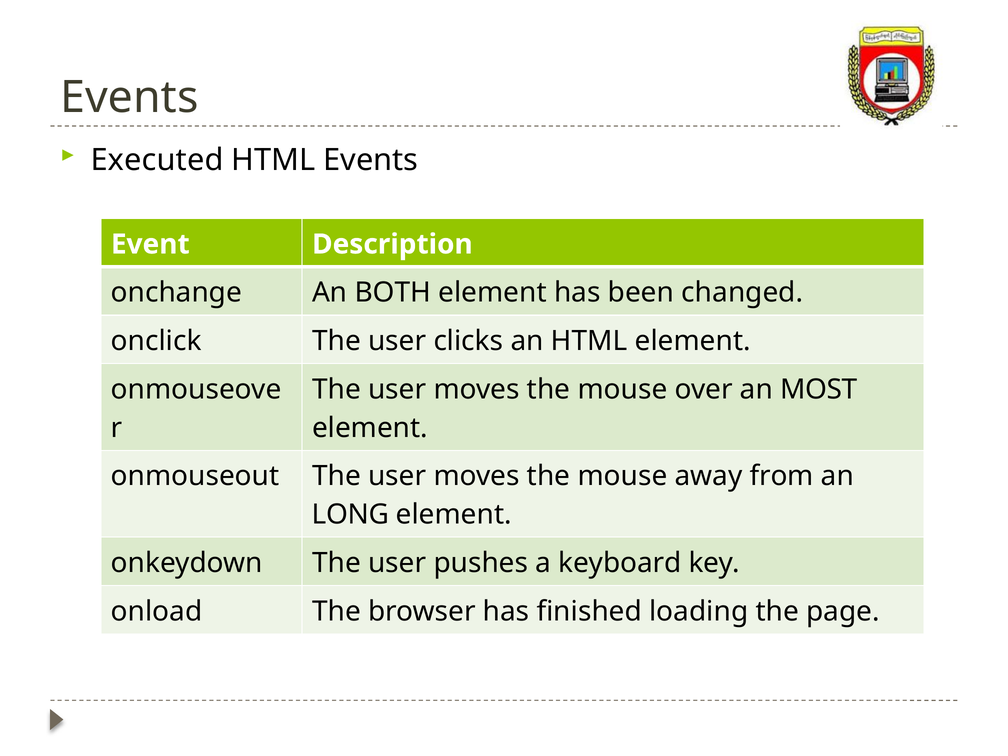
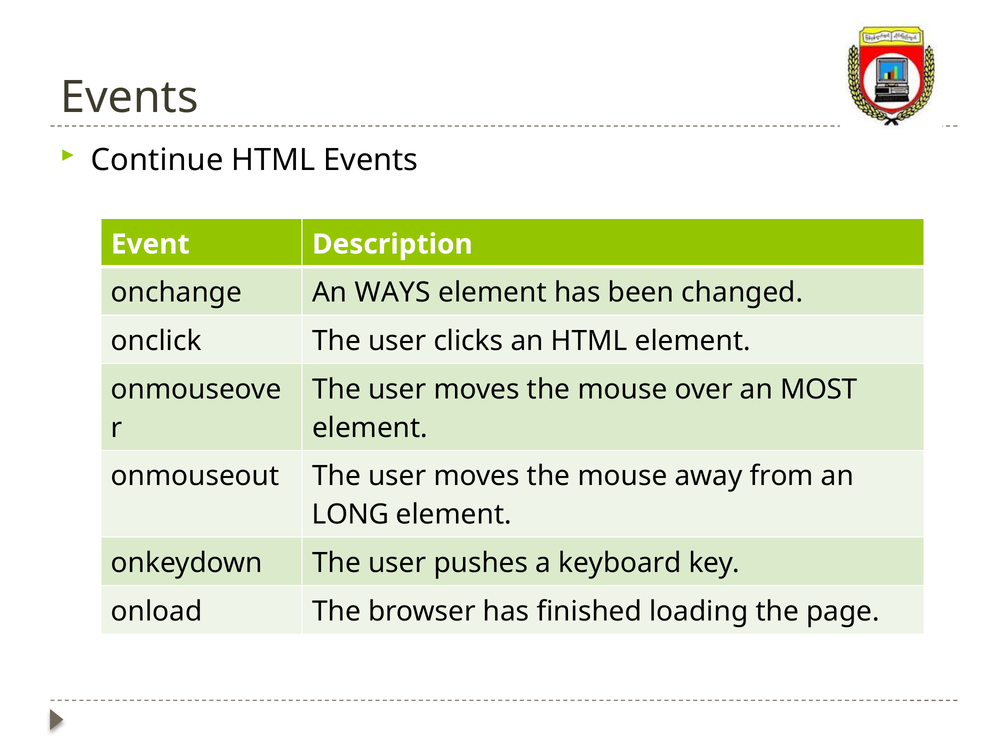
Executed: Executed -> Continue (157, 160)
BOTH: BOTH -> WAYS (393, 293)
